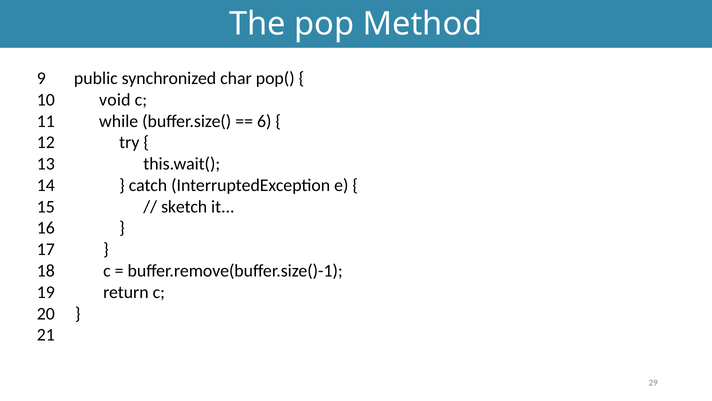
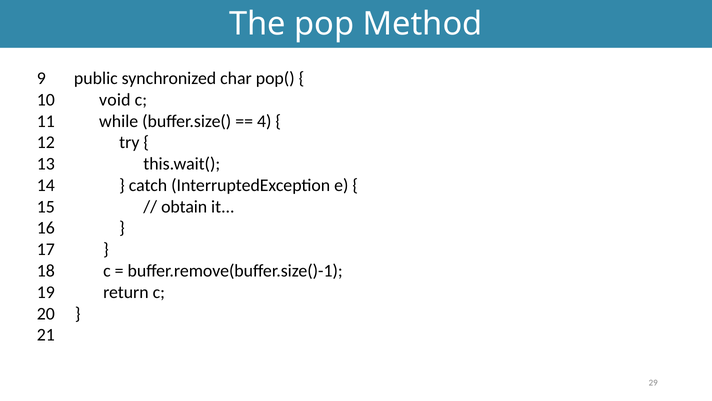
6: 6 -> 4 (264, 121)
sketch: sketch -> obtain (184, 206)
